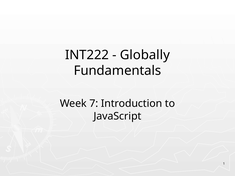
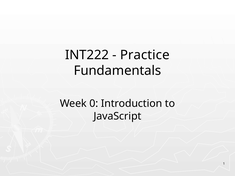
Globally: Globally -> Practice (145, 55)
7: 7 -> 0 (94, 104)
